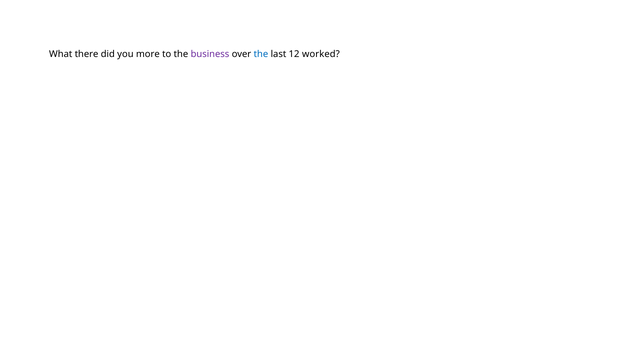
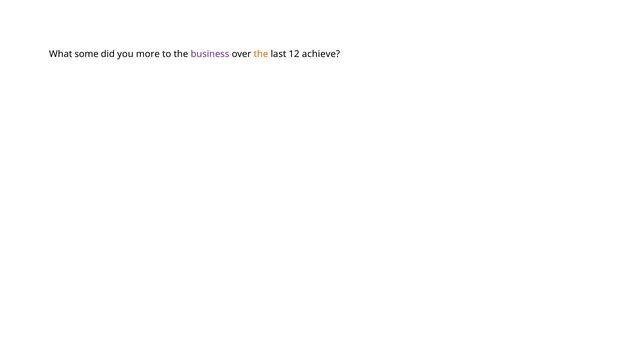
there: there -> some (87, 54)
the colour: blue -> orange (261, 54)
worked: worked -> achieve (321, 54)
